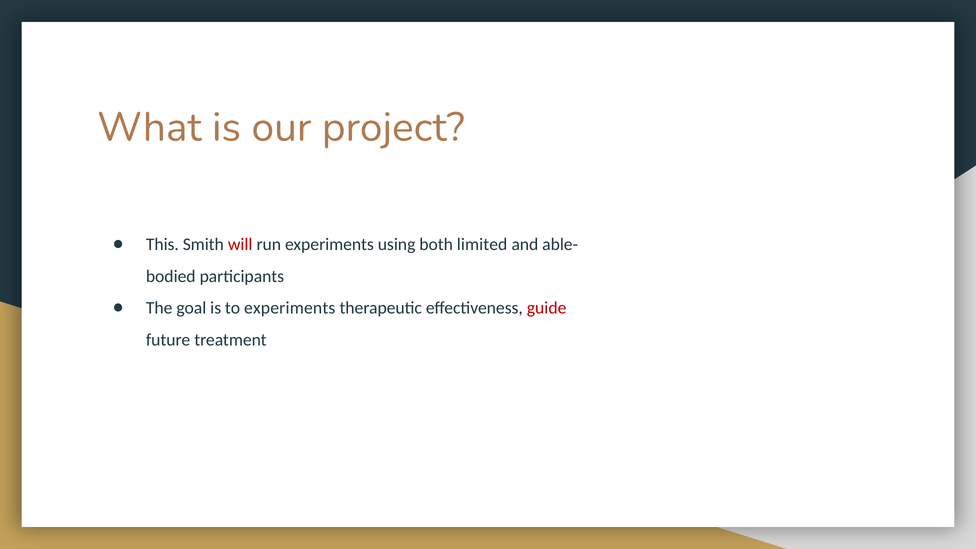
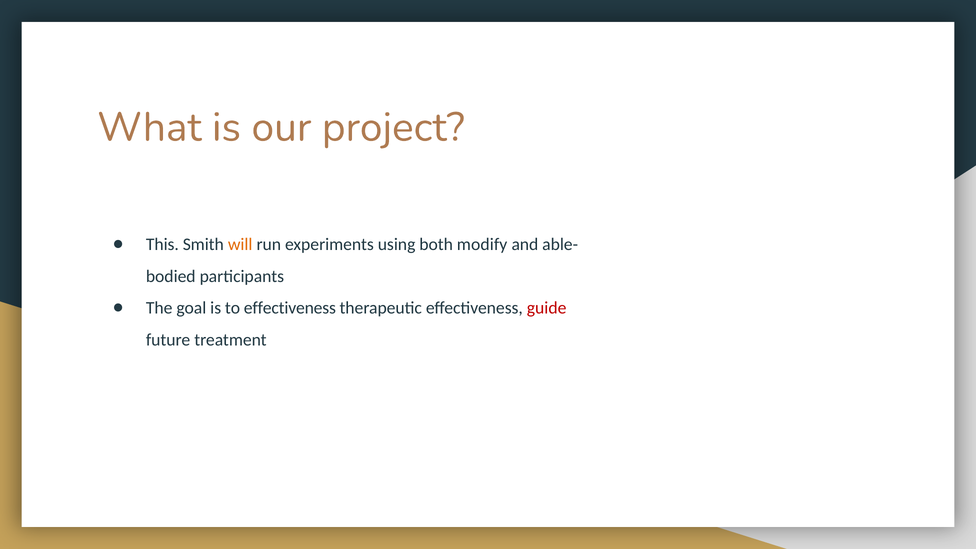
will colour: red -> orange (240, 245)
limited: limited -> modify (482, 245)
to experiments: experiments -> effectiveness (290, 308)
